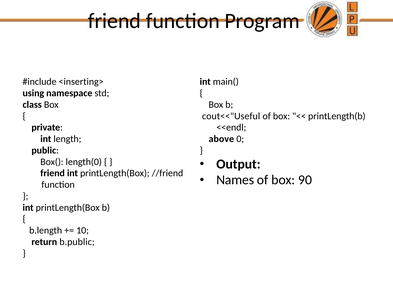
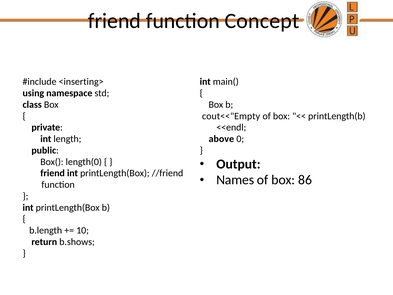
Program: Program -> Concept (262, 21)
cout<<"Useful: cout<<"Useful -> cout<<"Empty (231, 116)
90: 90 -> 86 (305, 180)
b.public: b.public -> b.shows (77, 242)
